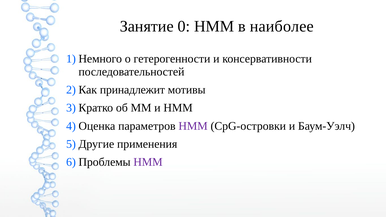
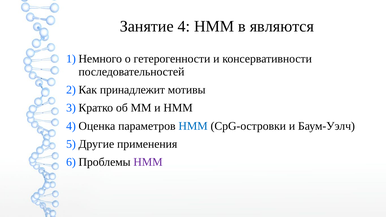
0: 0 -> 4 (184, 26)
наиболее: наиболее -> являются (282, 26)
HMM colour: purple -> blue (193, 126)
